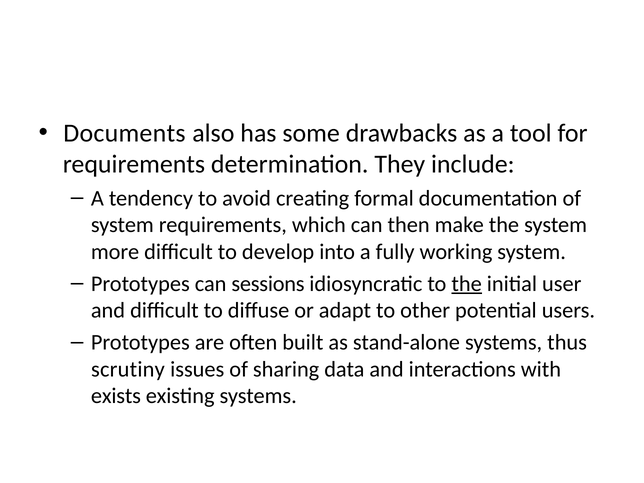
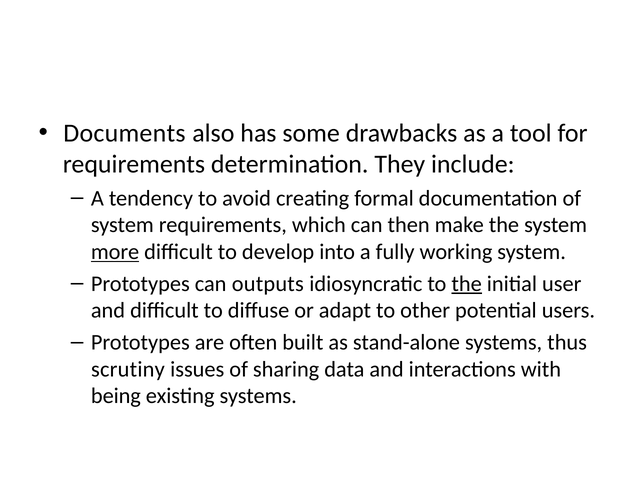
more underline: none -> present (115, 252)
sessions: sessions -> outputs (268, 284)
exists: exists -> being (116, 396)
